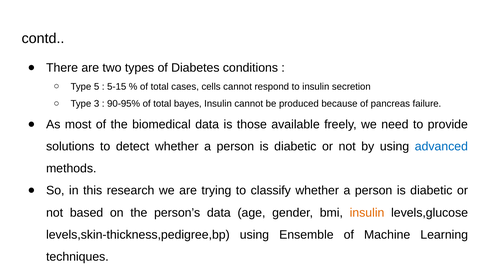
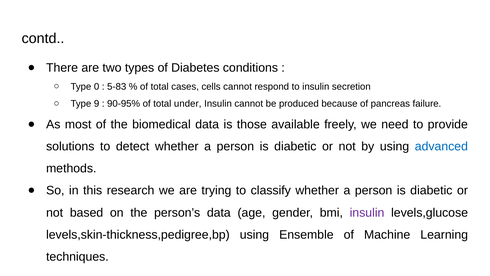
5: 5 -> 0 (97, 86)
5-15: 5-15 -> 5-83 (117, 86)
3: 3 -> 9 (97, 104)
bayes: bayes -> under (188, 104)
insulin colour: orange -> purple (367, 212)
